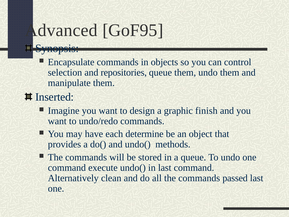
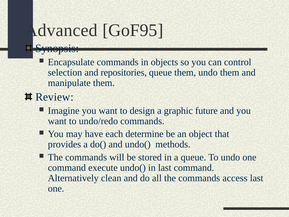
Inserted: Inserted -> Review (54, 97)
finish: finish -> future (206, 111)
passed: passed -> access (235, 178)
